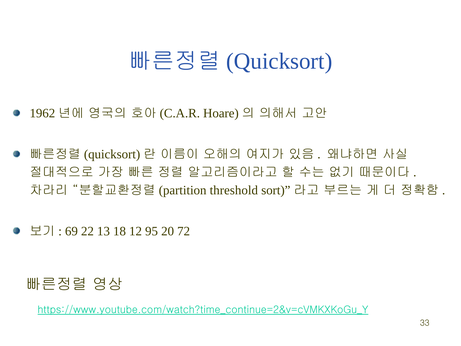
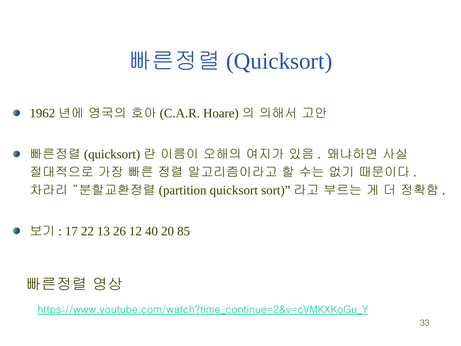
threshold: threshold -> quicksort (234, 190)
69: 69 -> 17 (71, 231)
18: 18 -> 26 (120, 231)
95: 95 -> 40 (152, 231)
72: 72 -> 85 (184, 231)
